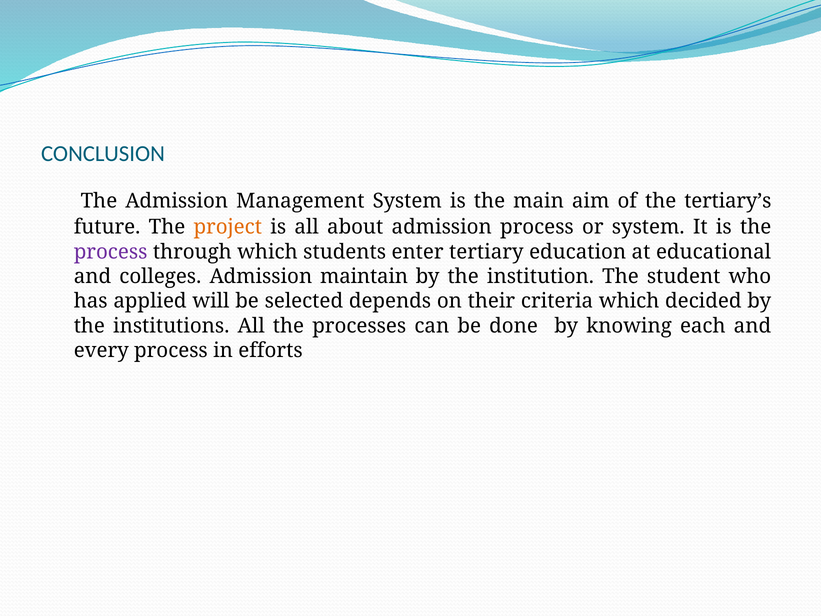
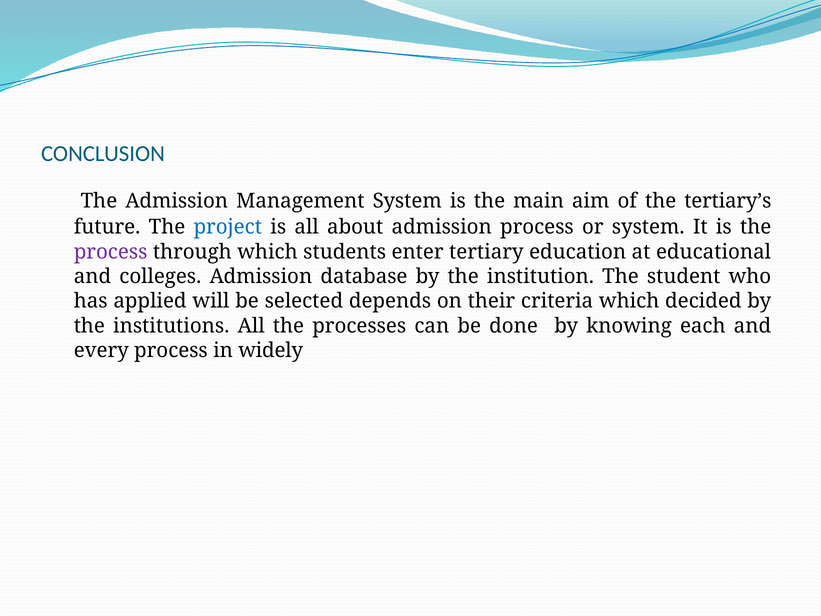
project colour: orange -> blue (228, 227)
maintain: maintain -> database (364, 276)
efforts: efforts -> widely (271, 350)
